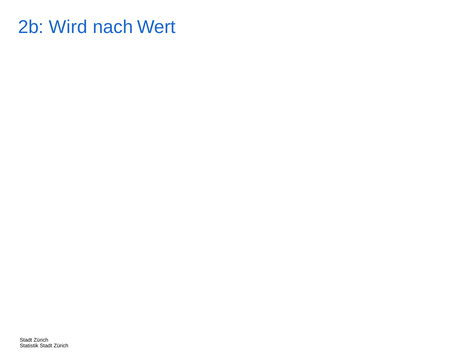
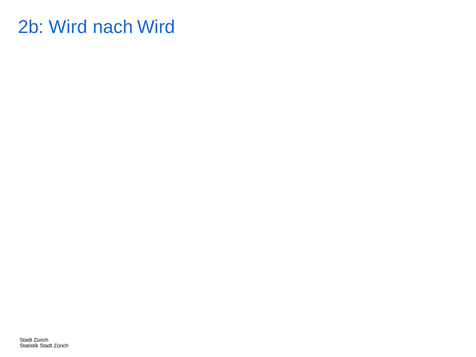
nach Wert: Wert -> Wird (156, 27)
